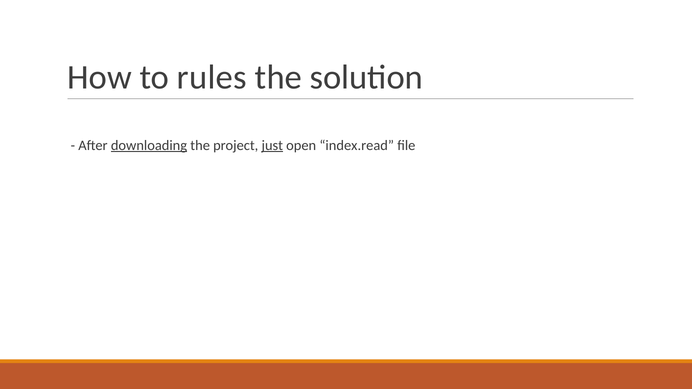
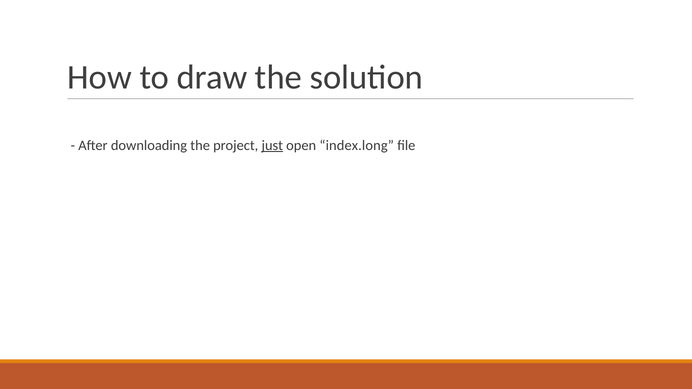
rules: rules -> draw (212, 78)
downloading underline: present -> none (149, 145)
index.read: index.read -> index.long (357, 145)
